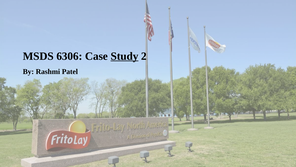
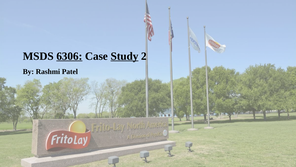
6306 underline: none -> present (69, 56)
